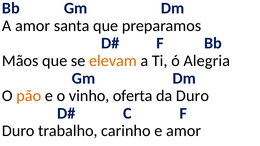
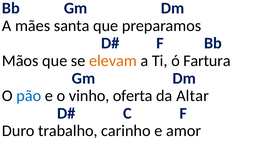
A amor: amor -> mães (33, 26)
Alegria: Alegria -> Fartura (207, 61)
pão colour: orange -> blue (29, 96)
da Duro: Duro -> Altar (193, 96)
